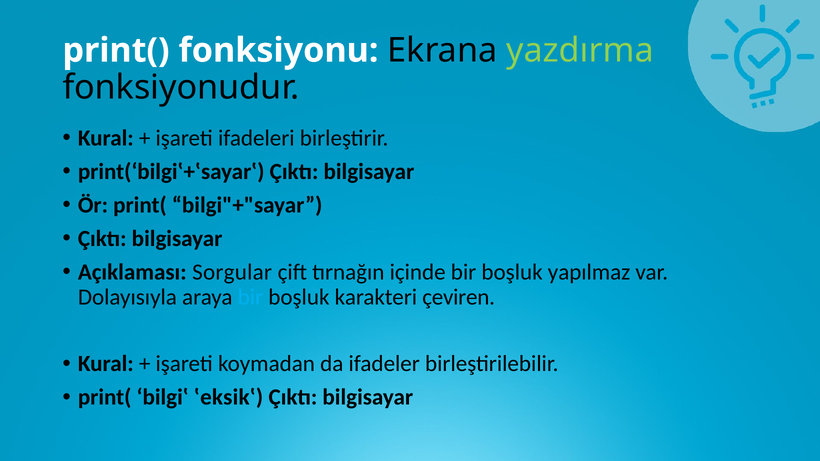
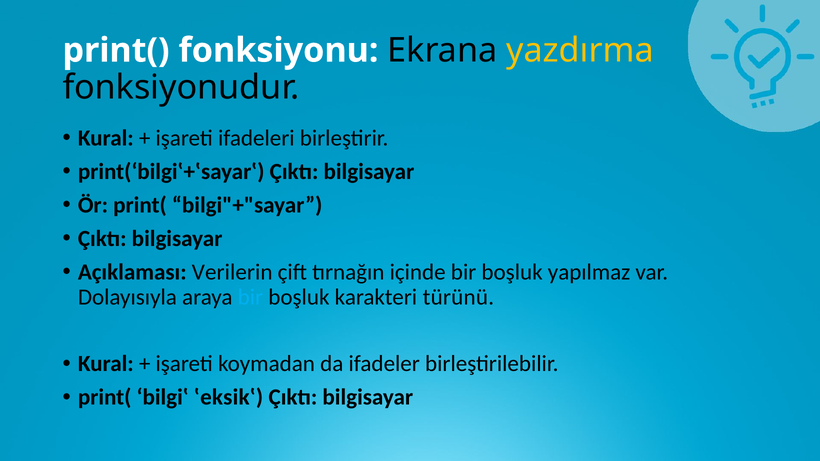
yazdırma colour: light green -> yellow (580, 50)
Sorgular: Sorgular -> Verilerin (232, 272)
çeviren: çeviren -> türünü (458, 297)
